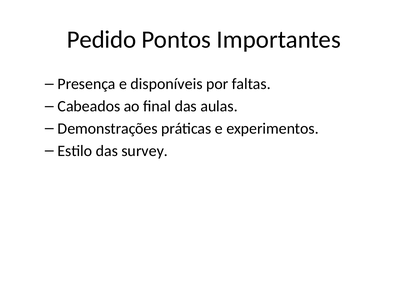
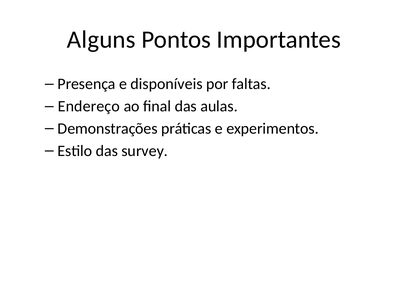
Pedido: Pedido -> Alguns (101, 39)
Cabeados: Cabeados -> Endereço (89, 106)
